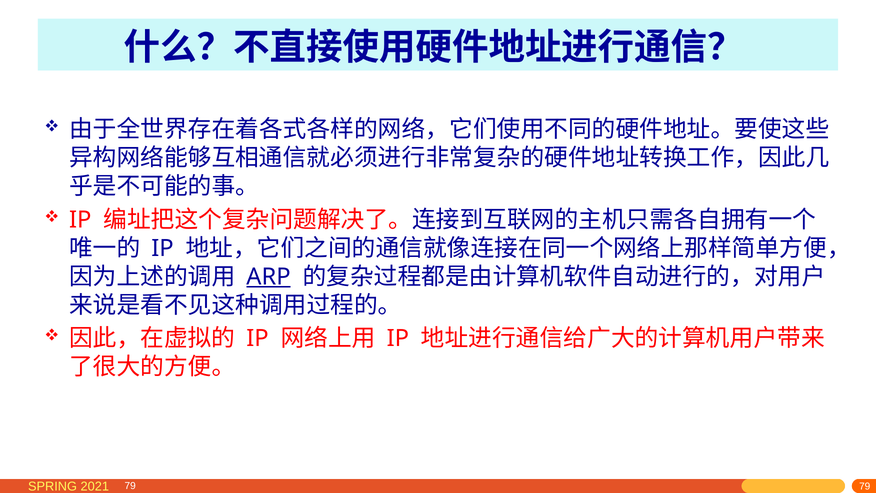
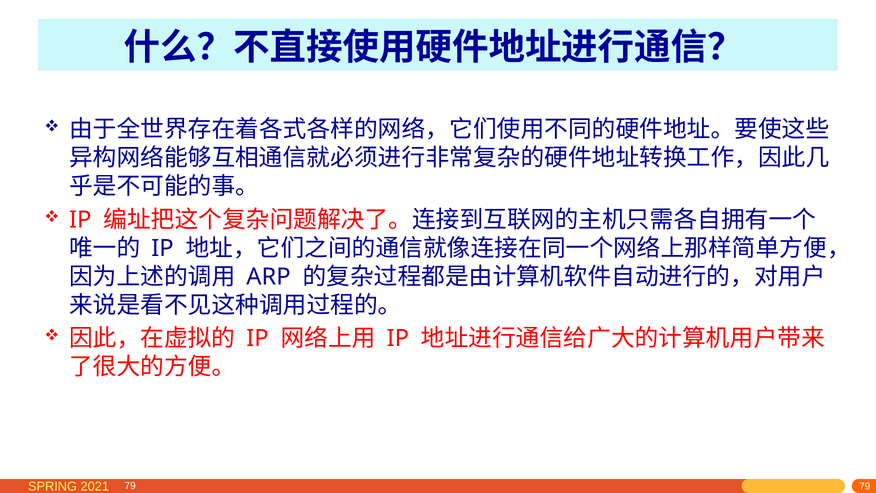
ARP underline: present -> none (268, 277)
